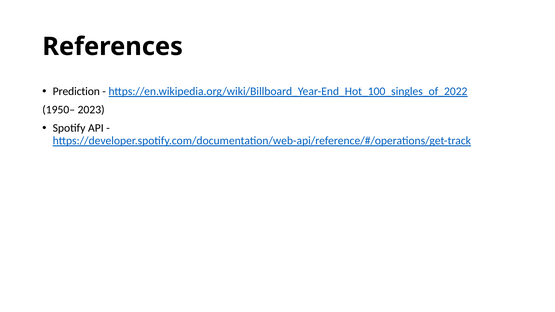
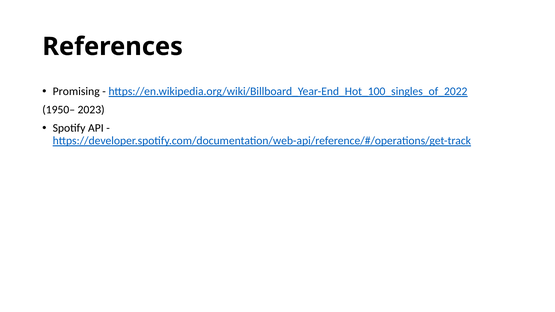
Prediction: Prediction -> Promising (76, 92)
